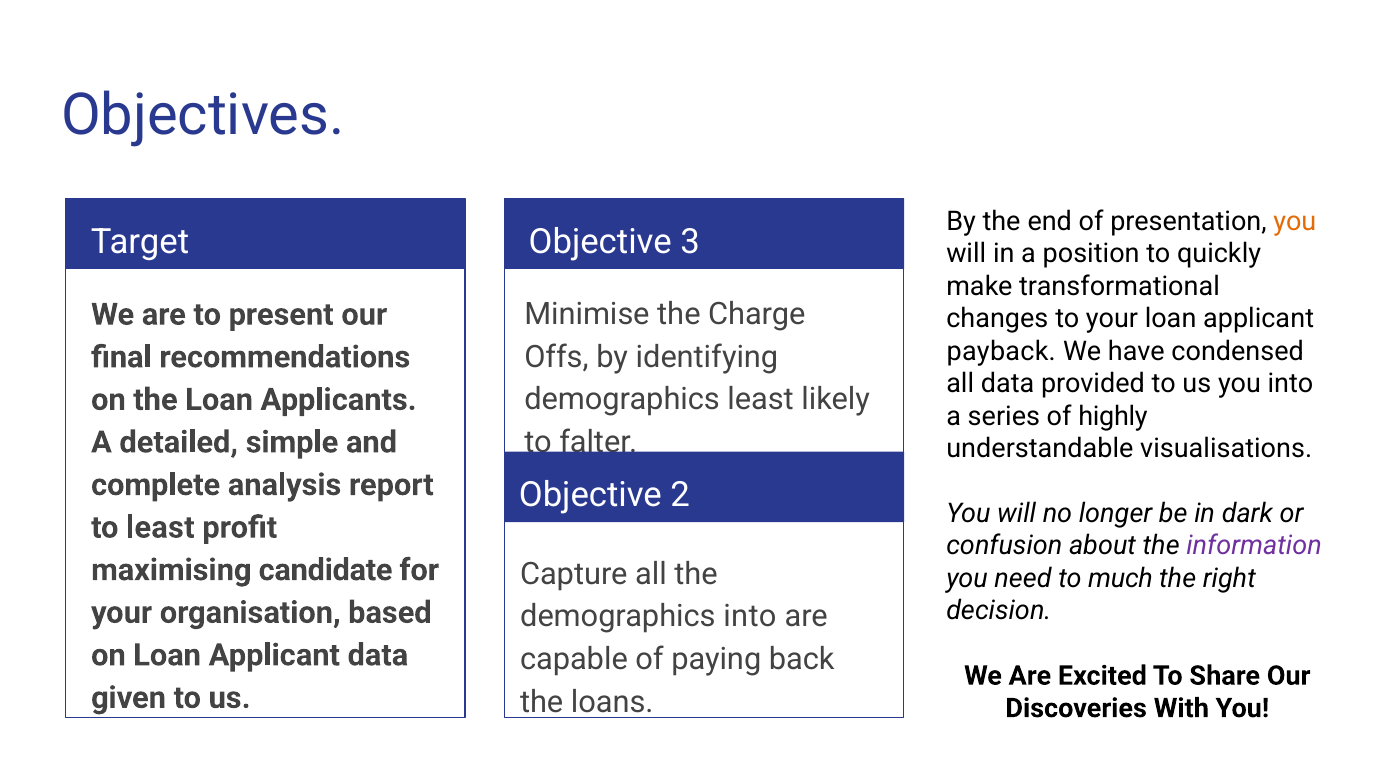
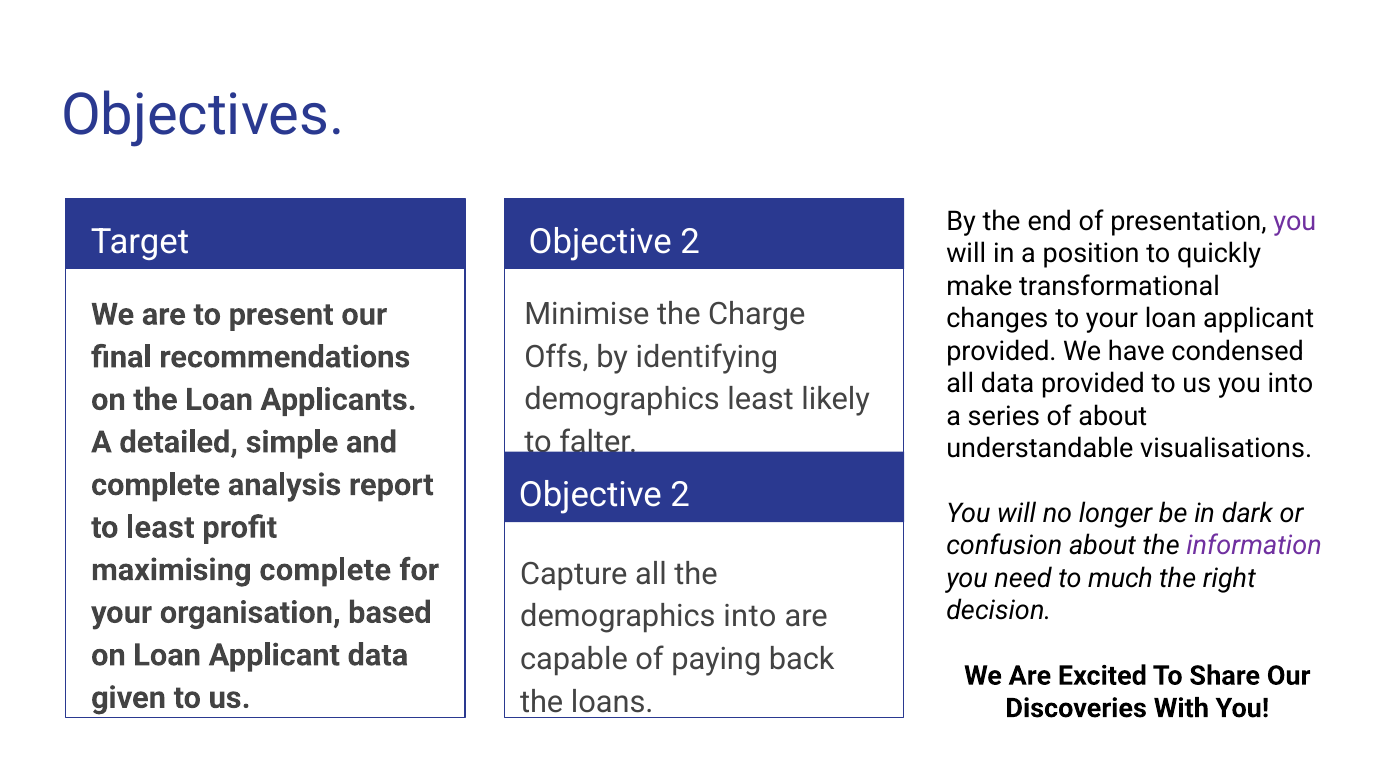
you colour: orange -> purple (1295, 221)
3: 3 -> 2 (690, 242)
payback: payback -> provided (1001, 351)
of highly: highly -> about (1113, 416)
maximising candidate: candidate -> complete (325, 570)
